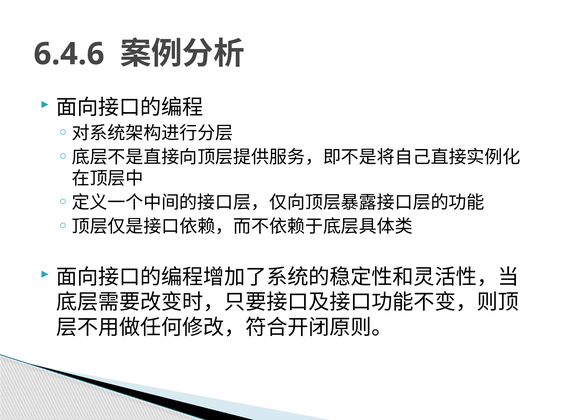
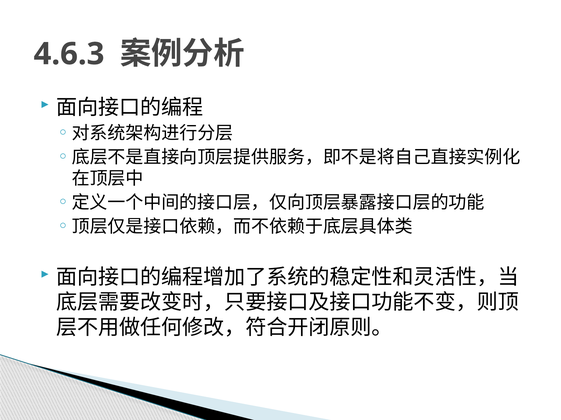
6.4.6: 6.4.6 -> 4.6.3 (69, 54)
